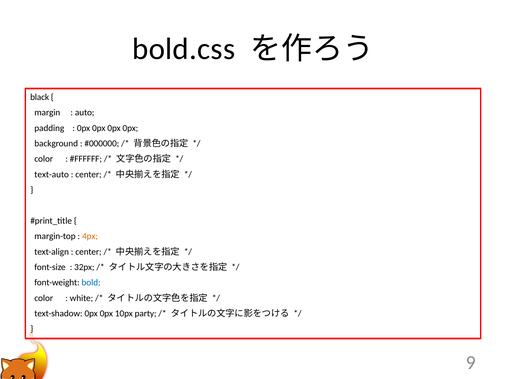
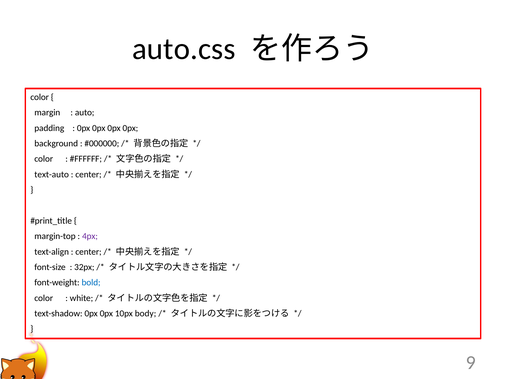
bold.css: bold.css -> auto.css (184, 49)
black: black -> color (40, 97)
4px colour: orange -> purple (90, 237)
party: party -> body (146, 314)
